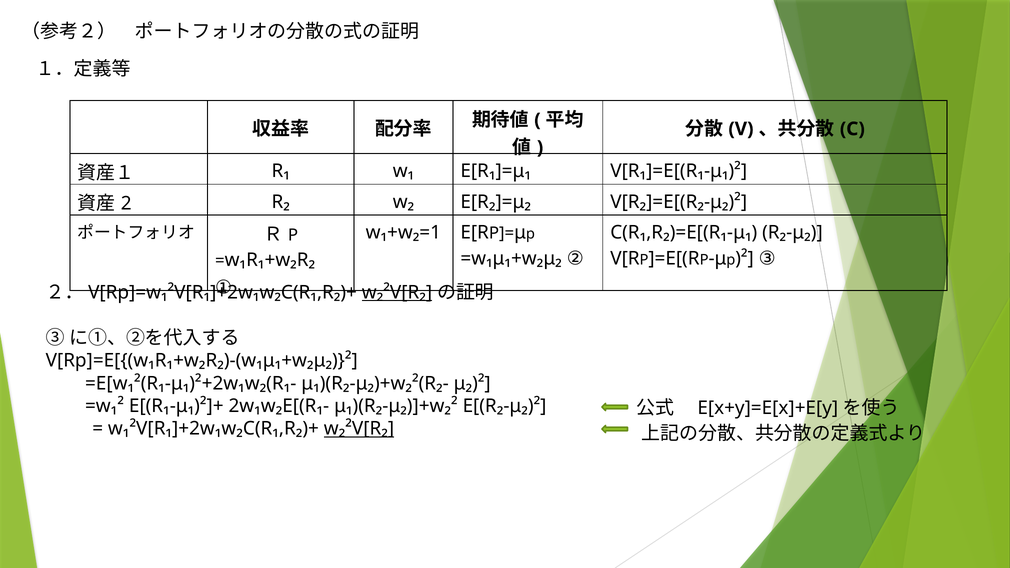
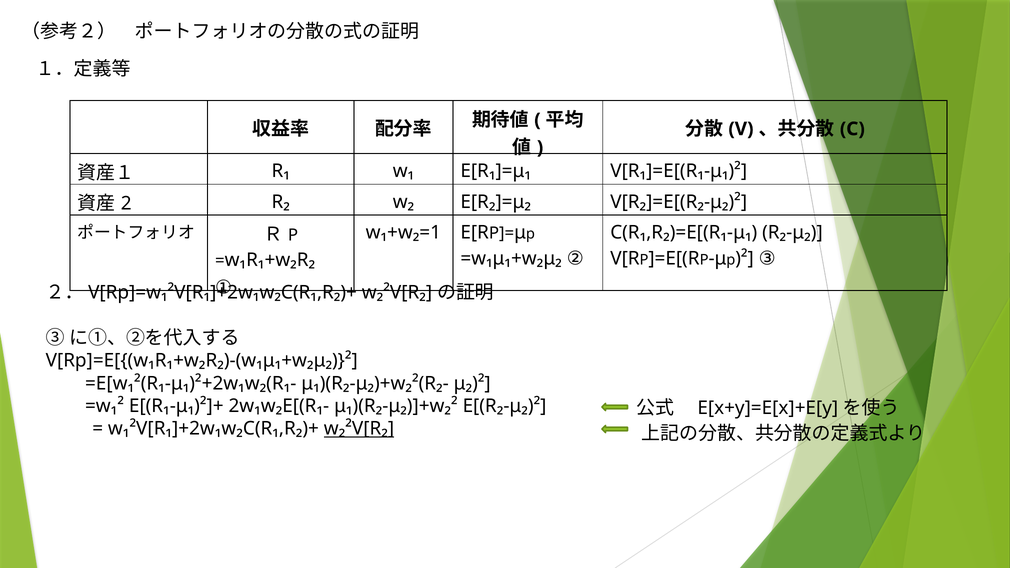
w₂²V[R₂ underline: present -> none (397, 292)
